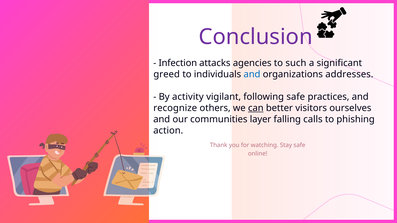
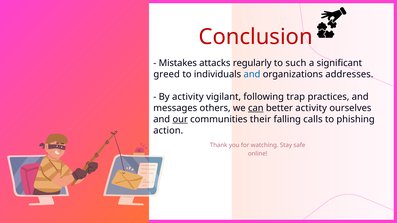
Conclusion colour: purple -> red (256, 37)
Infection: Infection -> Mistakes (178, 63)
agencies: agencies -> regularly (252, 63)
following safe: safe -> trap (296, 97)
recognize: recognize -> messages (175, 108)
better visitors: visitors -> activity (311, 108)
our underline: none -> present (180, 119)
layer: layer -> their (260, 119)
